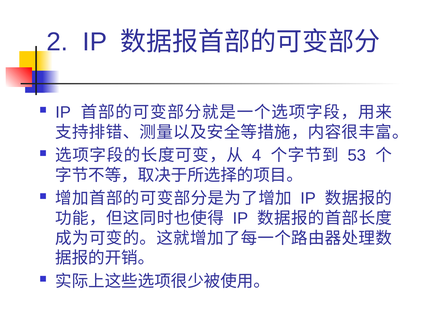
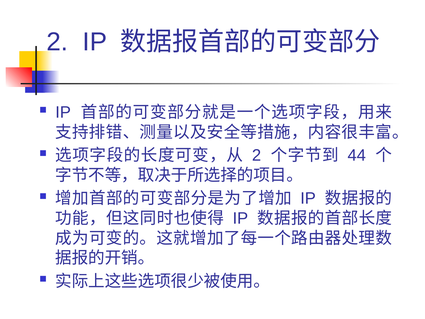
4: 4 -> 2 (257, 155)
53: 53 -> 44 (357, 155)
